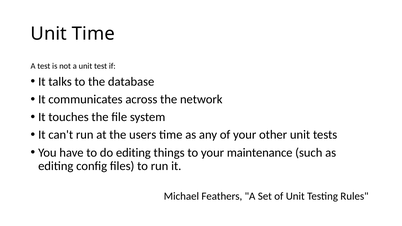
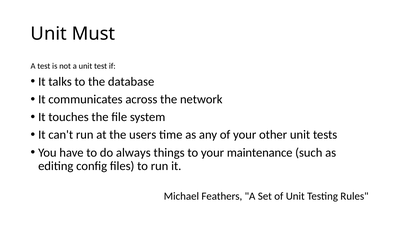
Unit Time: Time -> Must (93, 34)
do editing: editing -> always (133, 153)
